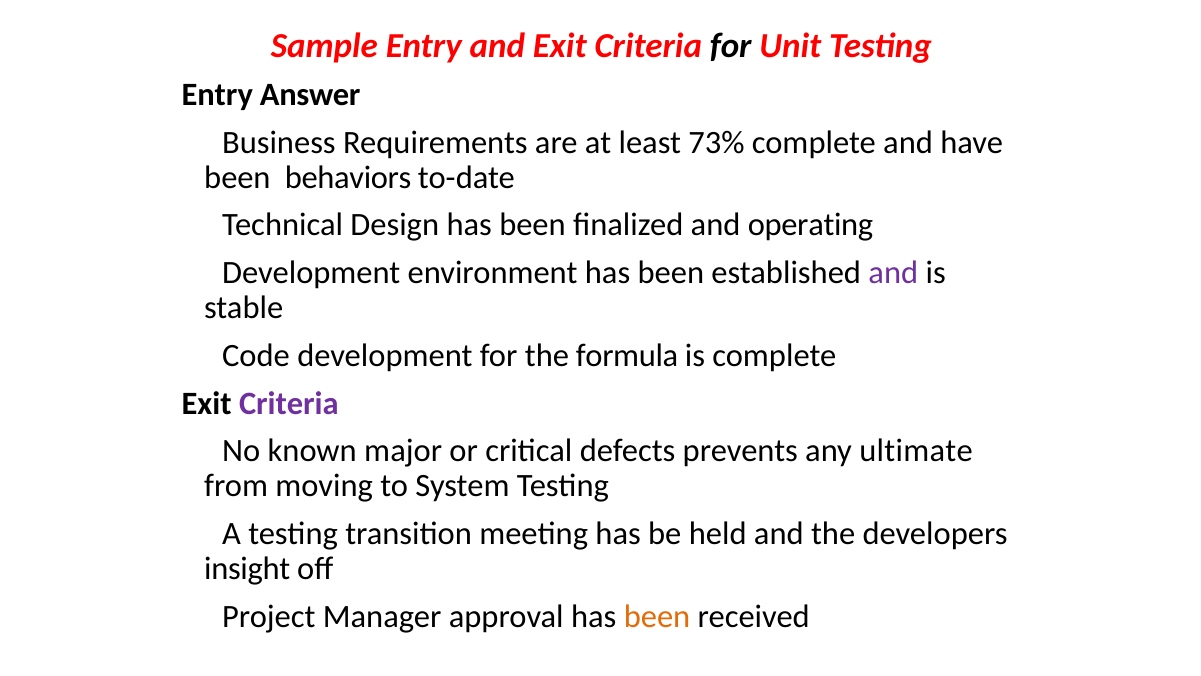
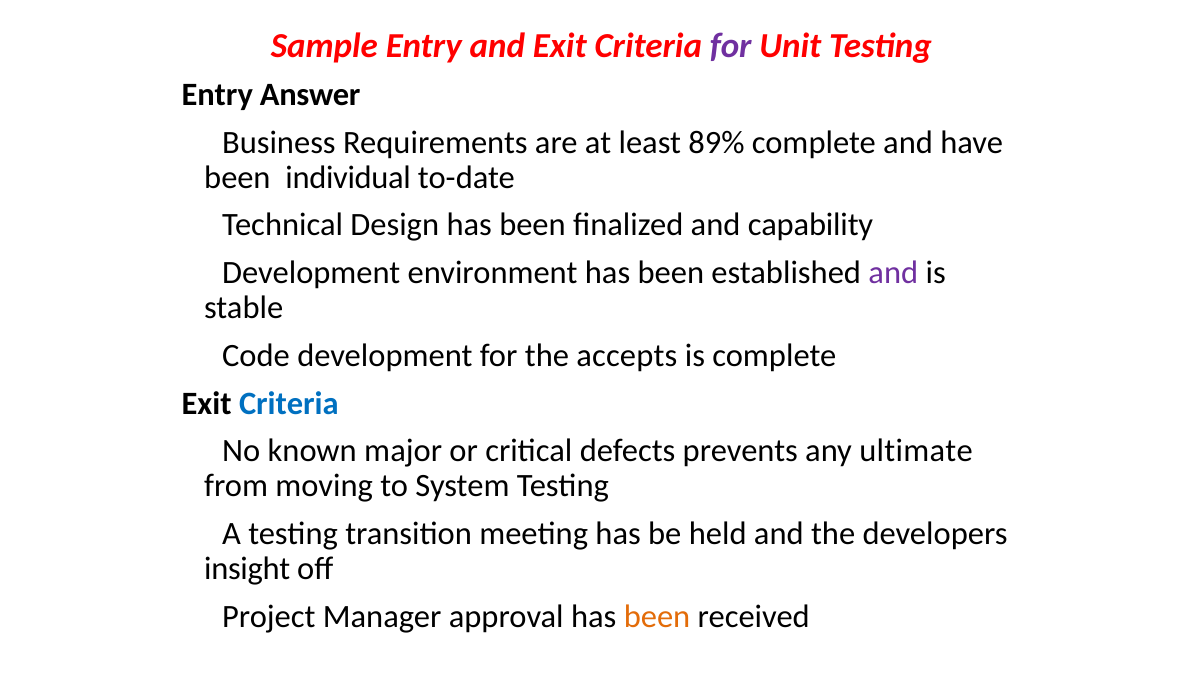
for colour: black -> purple (731, 46)
73%: 73% -> 89% (716, 142)
behaviors: behaviors -> individual (348, 177)
operating: operating -> capability (810, 225)
formula: formula -> accepts (627, 355)
Criteria colour: purple -> blue (289, 403)
